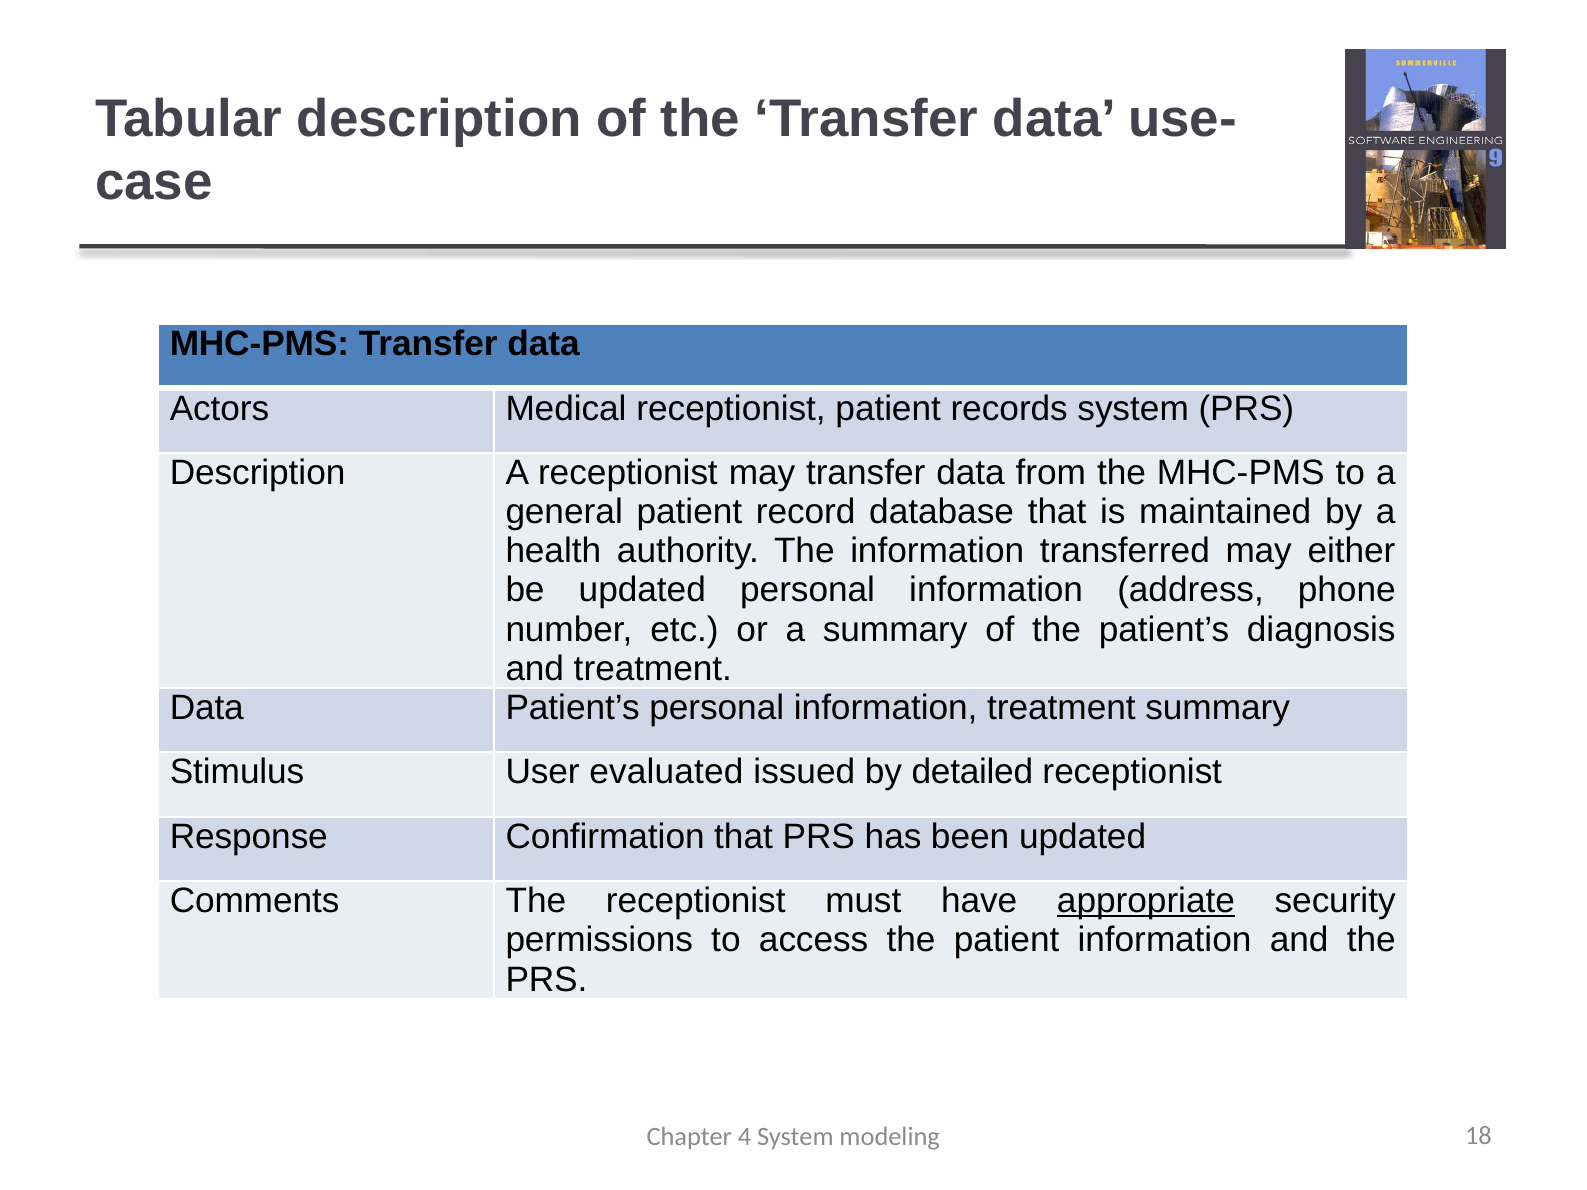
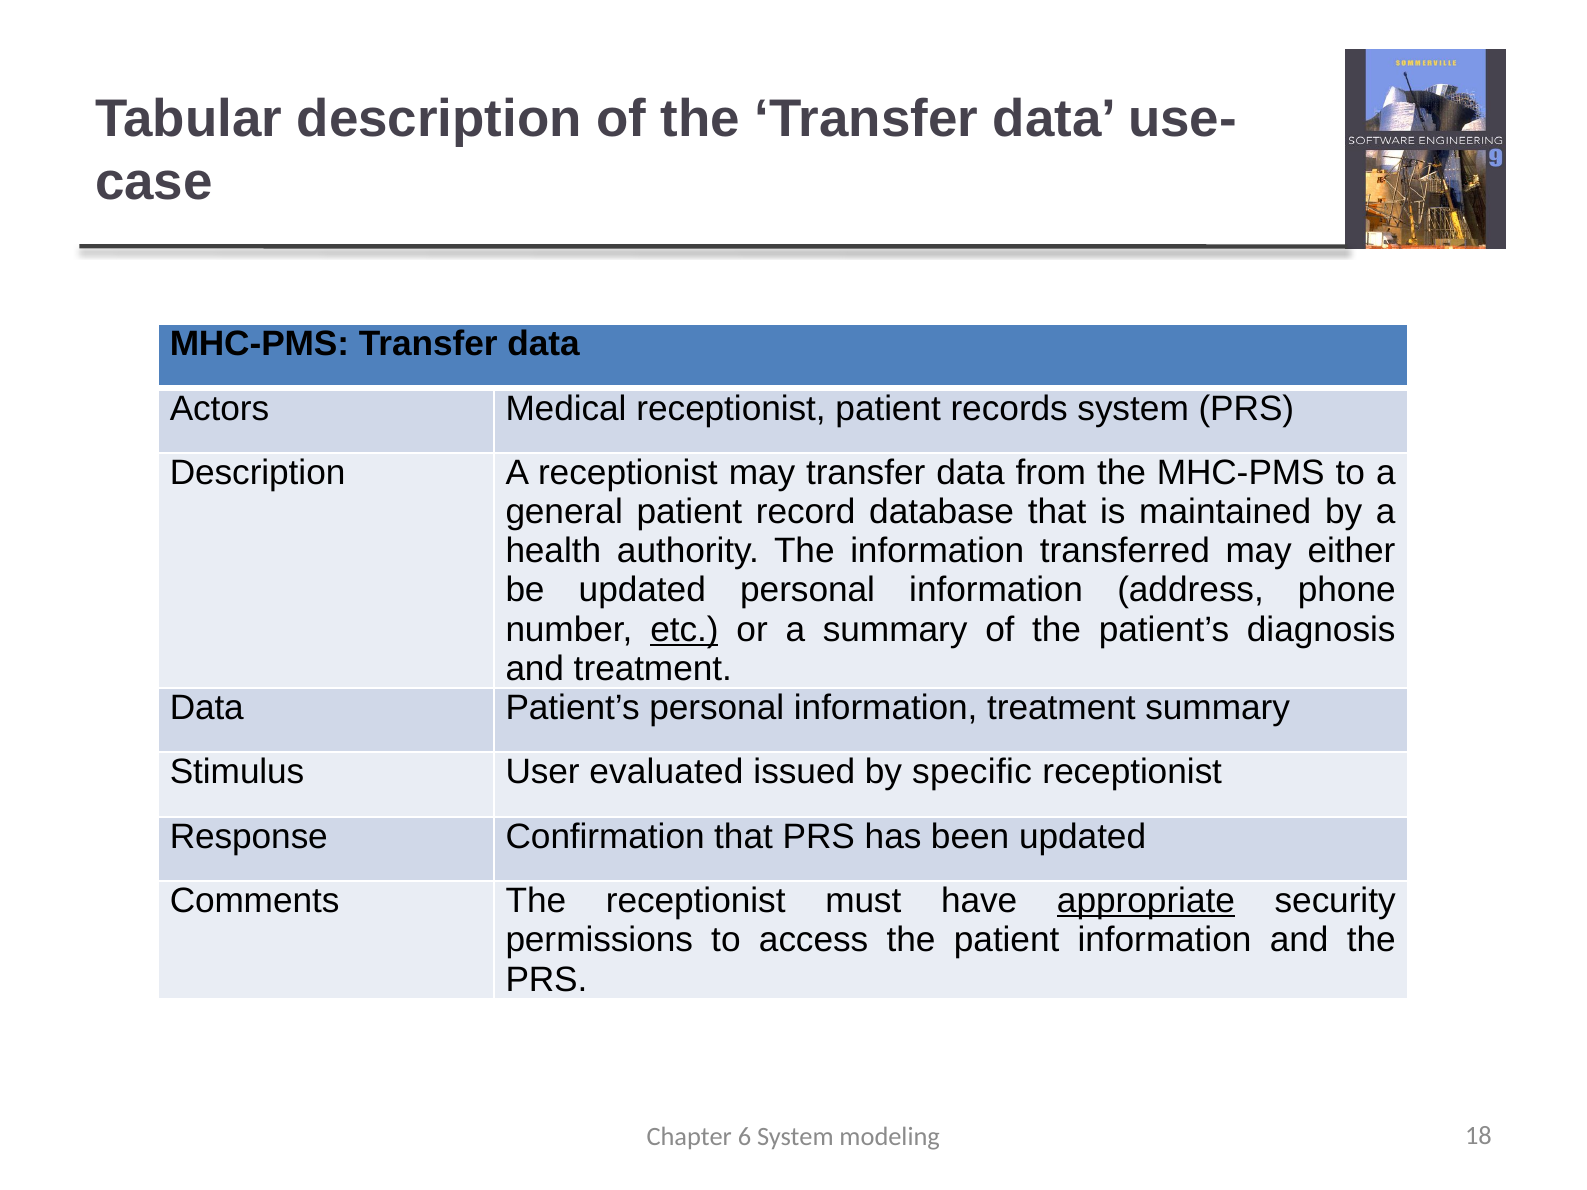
etc underline: none -> present (684, 630)
detailed: detailed -> specific (972, 772)
4: 4 -> 6 (744, 1137)
